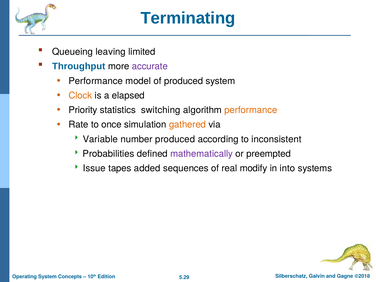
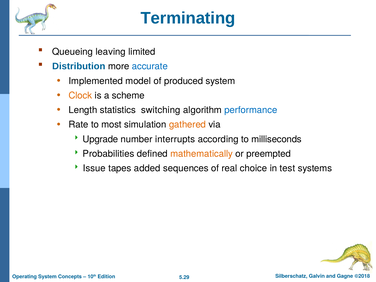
Throughput: Throughput -> Distribution (79, 66)
accurate colour: purple -> blue (150, 66)
Performance: Performance -> Implemented (96, 81)
elapsed: elapsed -> scheme (128, 96)
Priority: Priority -> Length (83, 110)
performance colour: orange -> blue (251, 110)
once: once -> most (111, 125)
Variable: Variable -> Upgrade (100, 139)
number produced: produced -> interrupts (175, 139)
inconsistent: inconsistent -> milliseconds (277, 139)
mathematically colour: purple -> orange (202, 154)
modify: modify -> choice (253, 168)
into: into -> test (287, 168)
